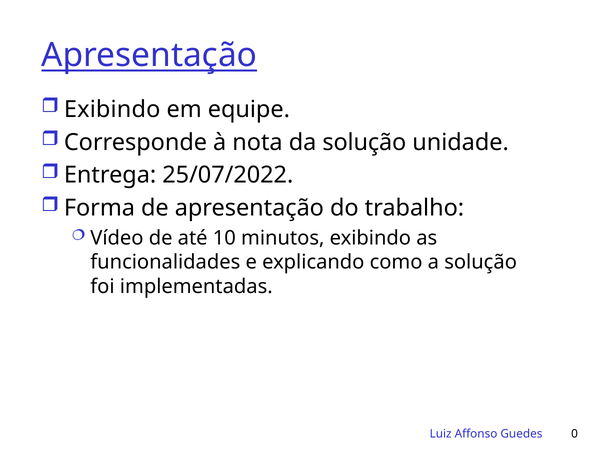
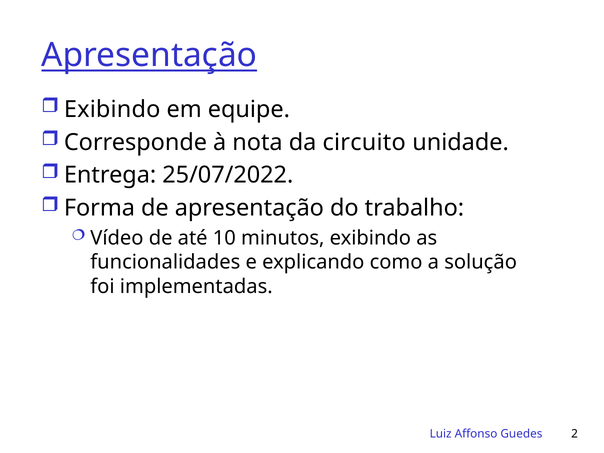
da solução: solução -> circuito (364, 142)
0: 0 -> 2 (575, 434)
